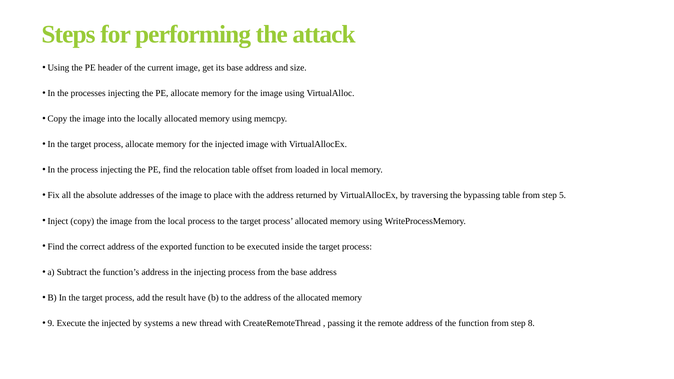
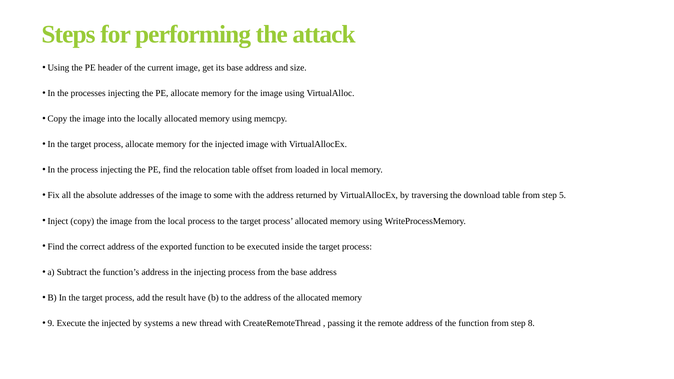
place: place -> some (223, 196)
bypassing: bypassing -> download (482, 196)
